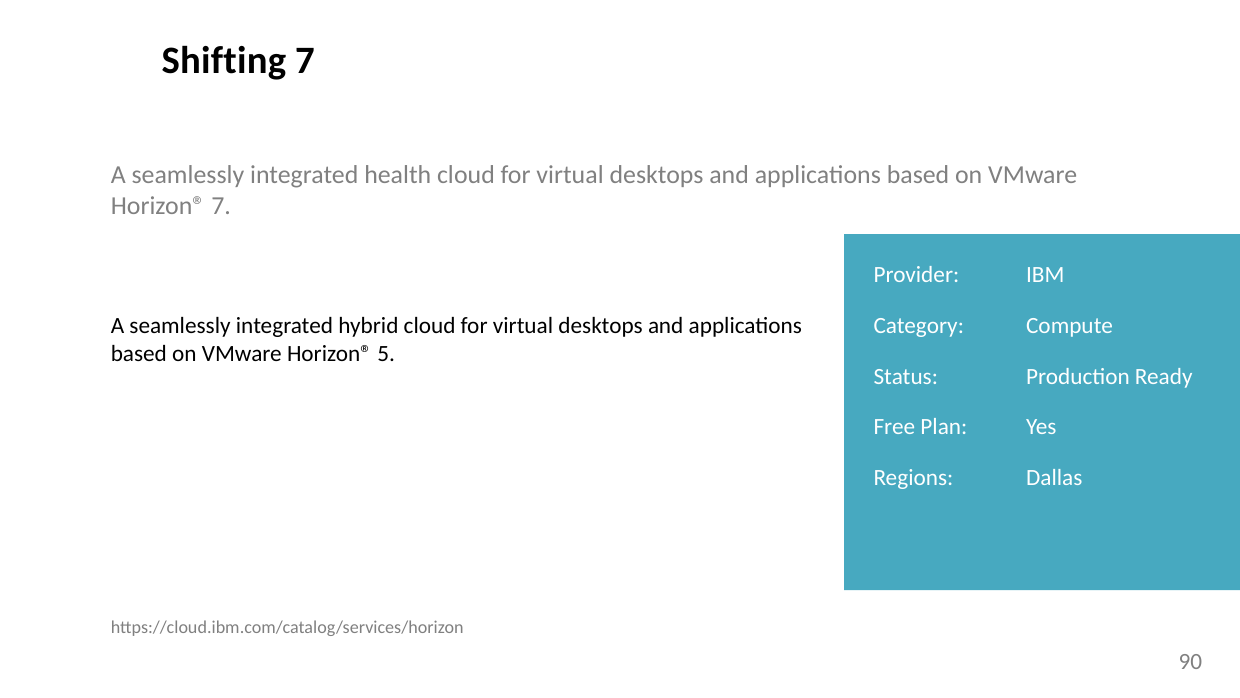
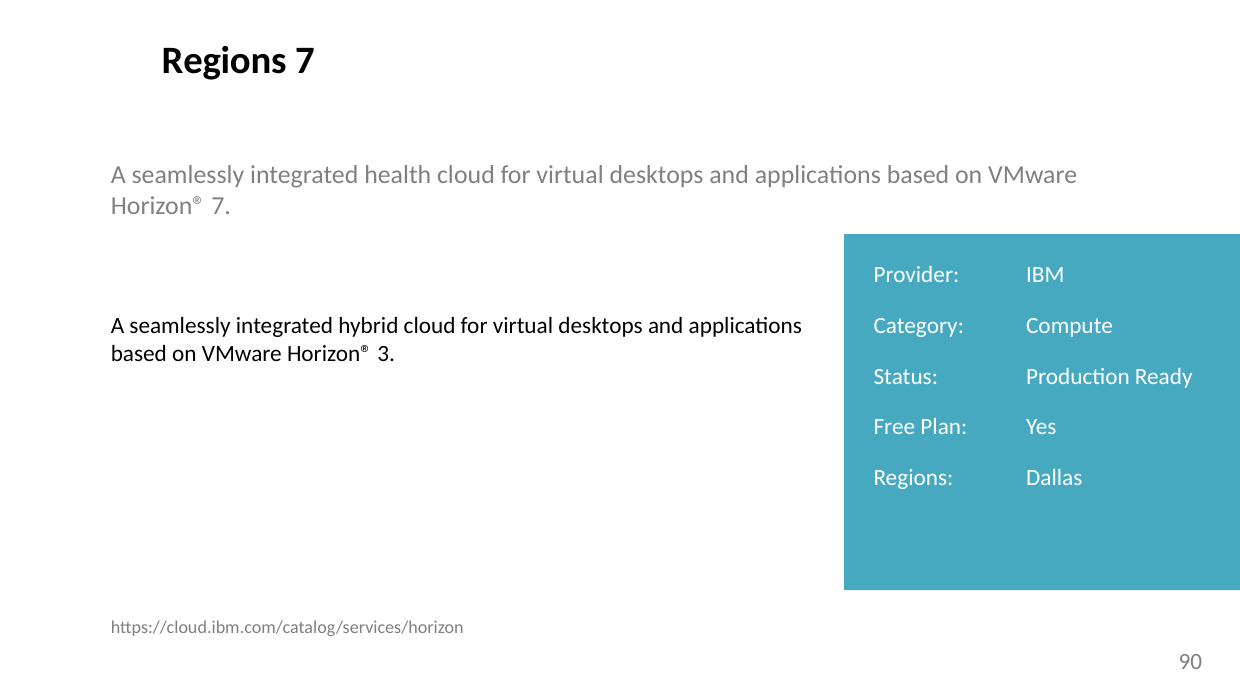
Shifting: Shifting -> Regions (224, 61)
5: 5 -> 3 (386, 353)
